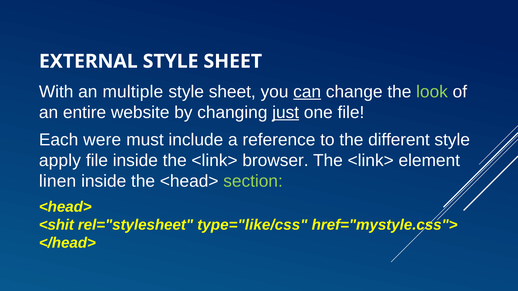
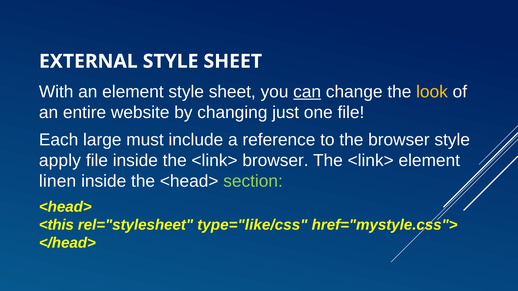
an multiple: multiple -> element (133, 92)
look colour: light green -> yellow (432, 92)
just underline: present -> none (286, 113)
were: were -> large (102, 140)
the different: different -> browser (399, 140)
<shit: <shit -> <this (56, 225)
